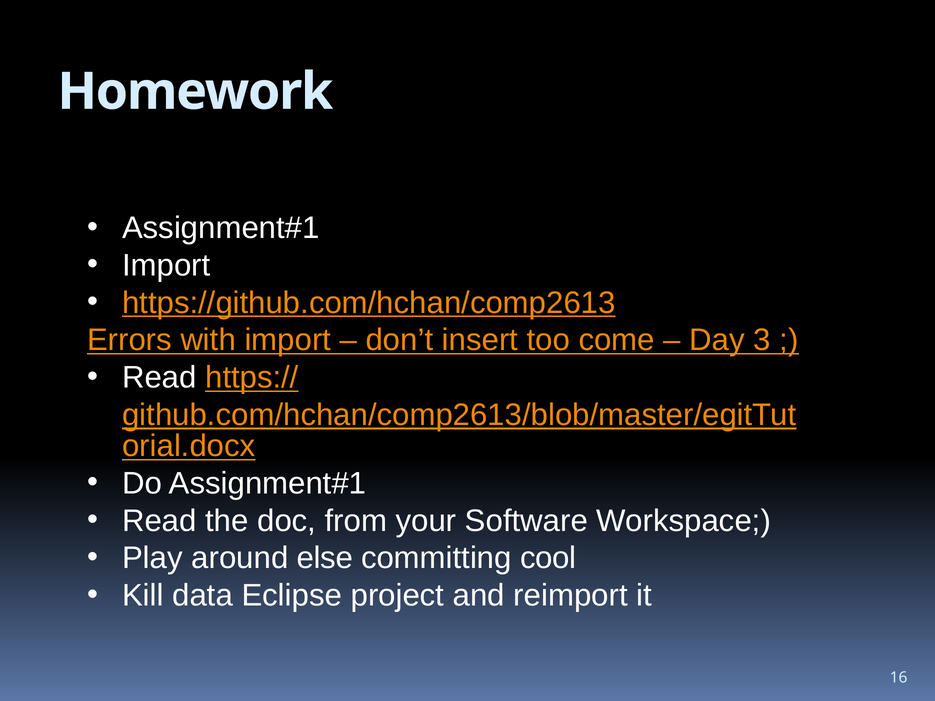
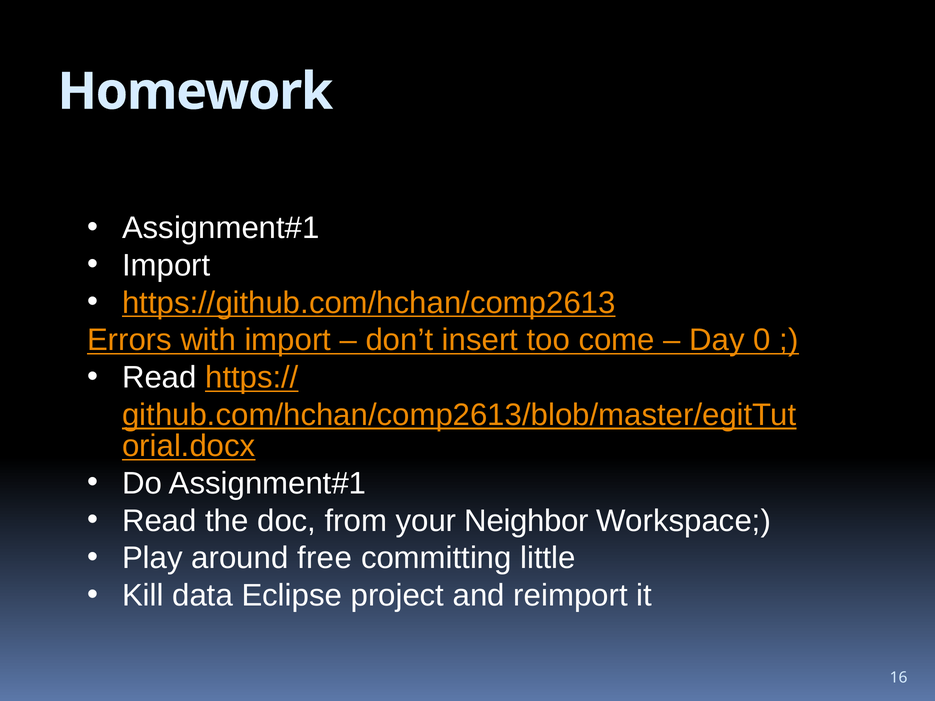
3: 3 -> 0 (762, 340)
Software: Software -> Neighbor (527, 521)
else: else -> free (325, 558)
cool: cool -> little (548, 558)
